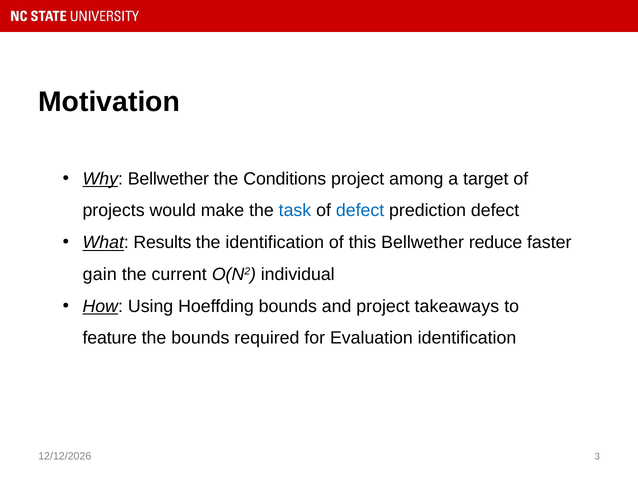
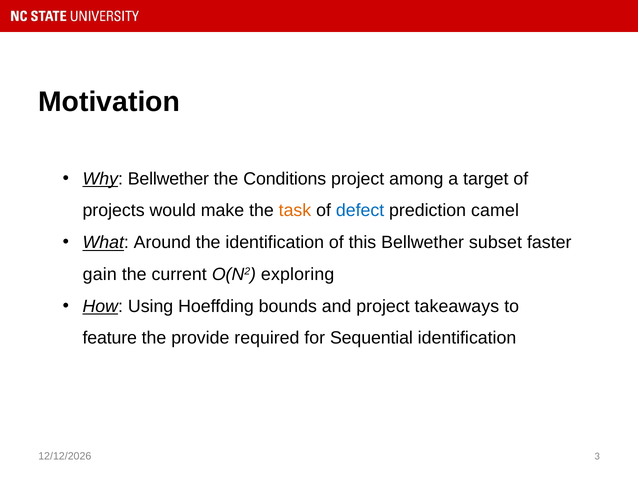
task colour: blue -> orange (295, 211)
prediction defect: defect -> camel (495, 211)
Results: Results -> Around (162, 243)
reduce: reduce -> subset (495, 243)
individual: individual -> exploring (298, 275)
the bounds: bounds -> provide (200, 338)
Evaluation: Evaluation -> Sequential (371, 338)
